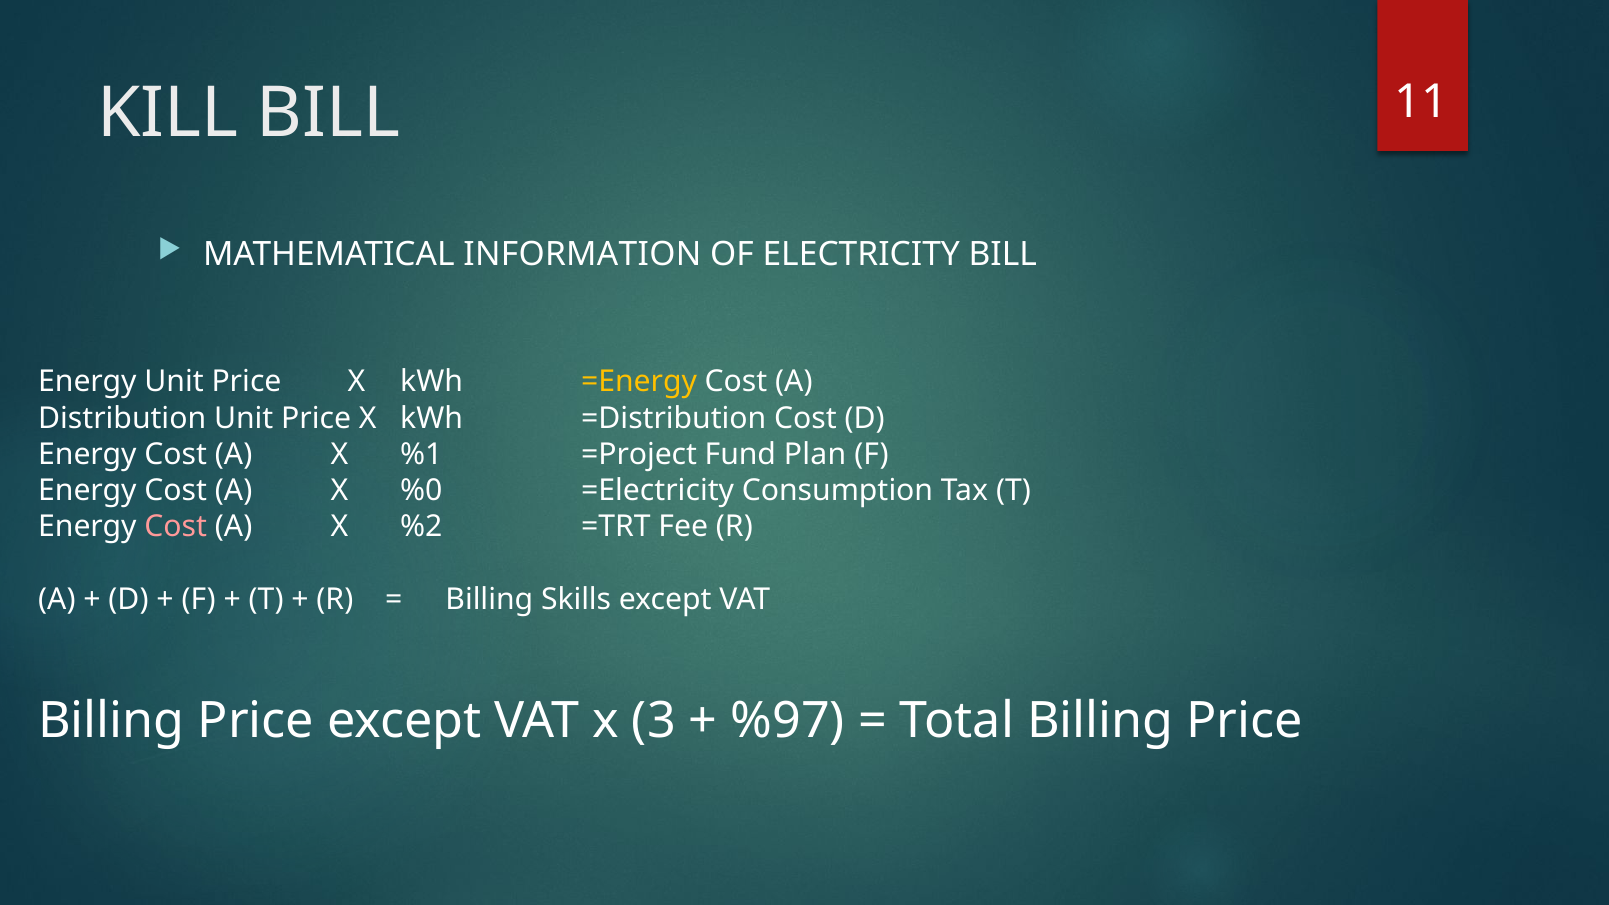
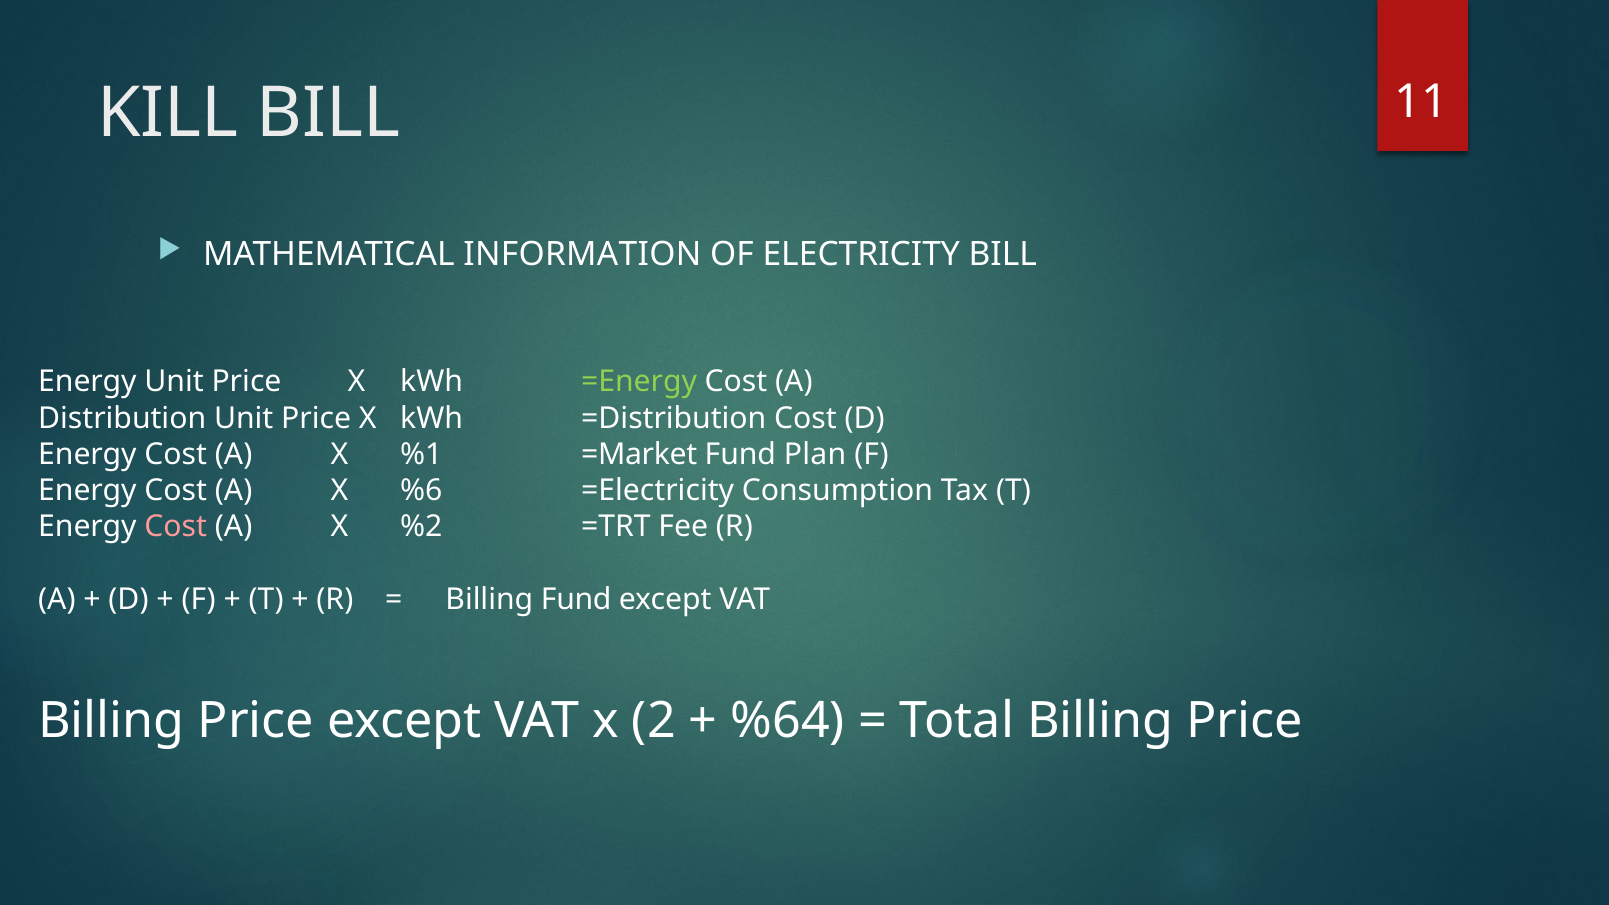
=Energy colour: yellow -> light green (639, 382)
=Project: =Project -> =Market (639, 454)
%0: %0 -> %6 (421, 491)
Billing Skills: Skills -> Fund (576, 599)
3: 3 -> 2 (654, 721)
%97: %97 -> %64 (788, 721)
